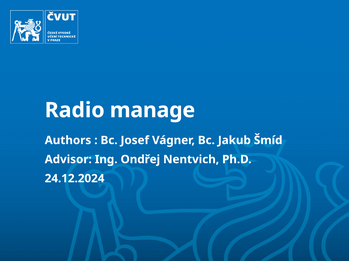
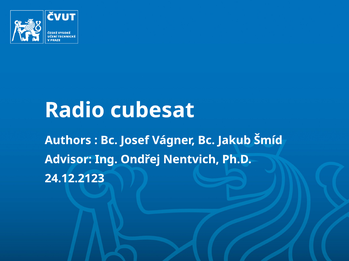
manage: manage -> cubesat (152, 111)
24.12.2024: 24.12.2024 -> 24.12.2123 (75, 179)
